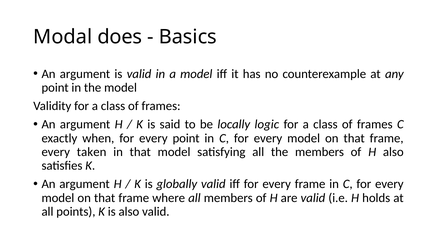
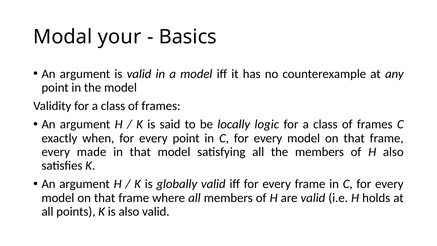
does: does -> your (120, 37)
taken: taken -> made (92, 152)
